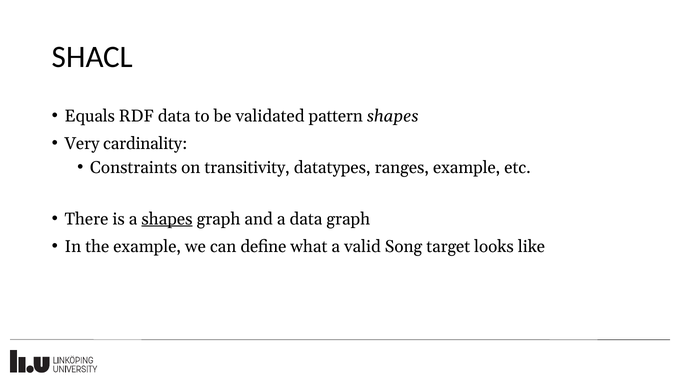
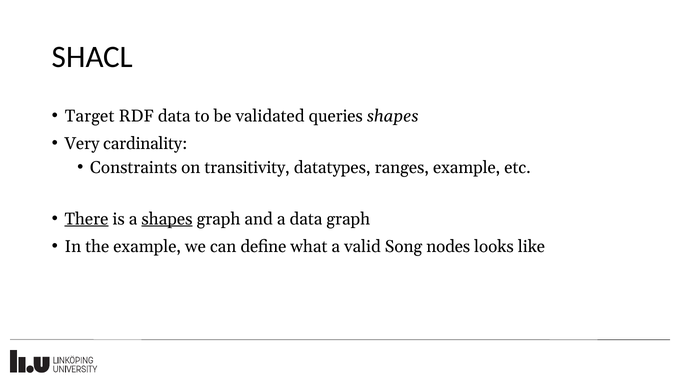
Equals: Equals -> Target (90, 116)
pattern: pattern -> queries (336, 116)
There underline: none -> present (86, 219)
target: target -> nodes (448, 246)
